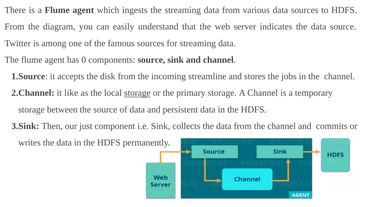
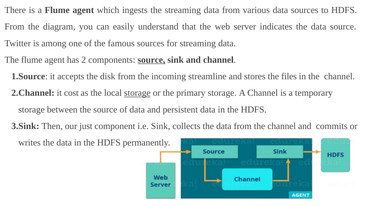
0: 0 -> 2 (84, 60)
source underline: none -> present (151, 60)
jobs: jobs -> files (289, 76)
like: like -> cost (71, 93)
